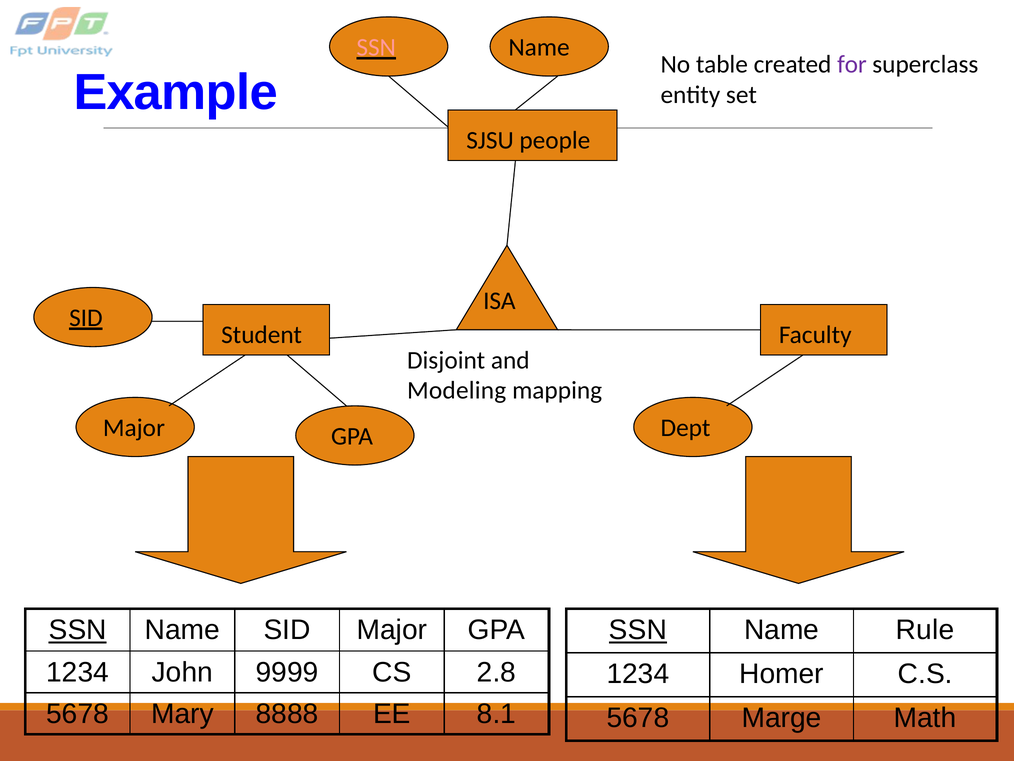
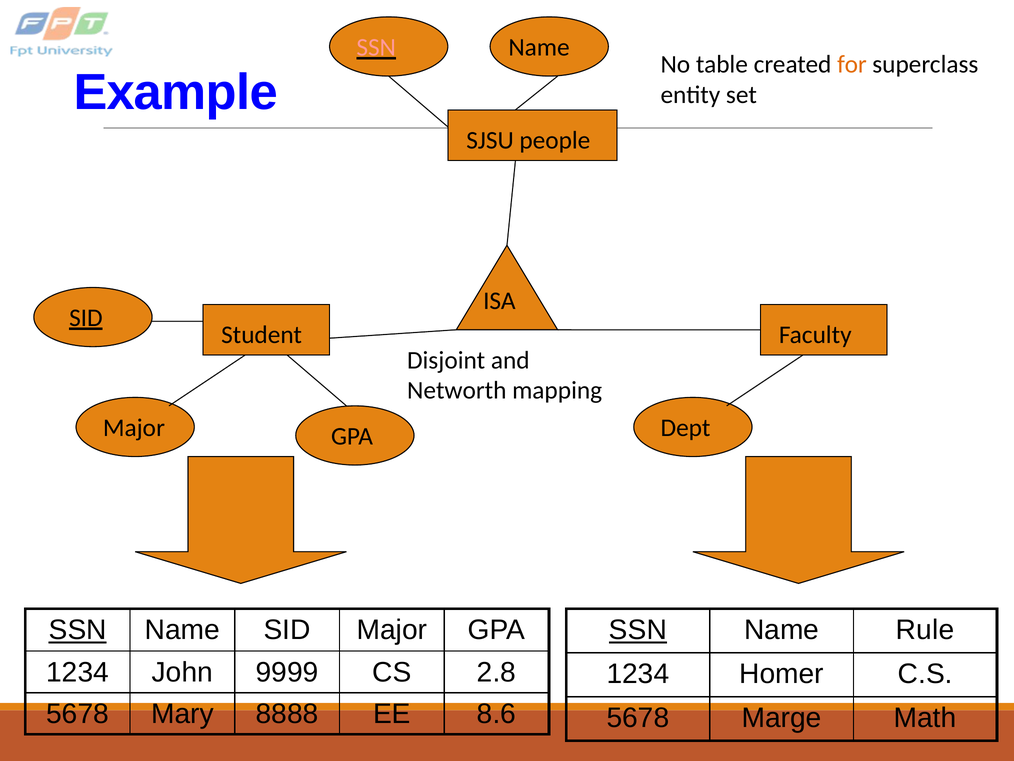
for colour: purple -> orange (852, 64)
Modeling: Modeling -> Networth (457, 390)
8.1: 8.1 -> 8.6 (497, 714)
